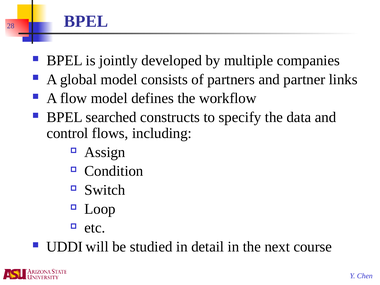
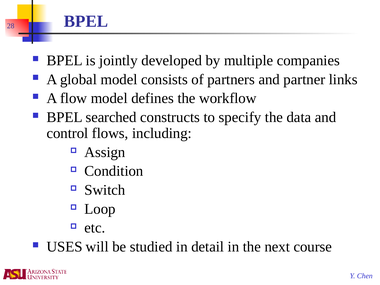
UDDI: UDDI -> USES (65, 247)
